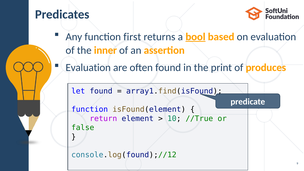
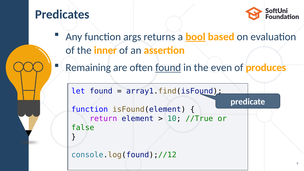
first: first -> args (132, 37)
Evaluation: Evaluation -> Remaining (88, 68)
found underline: none -> present (168, 68)
print: print -> even (221, 68)
